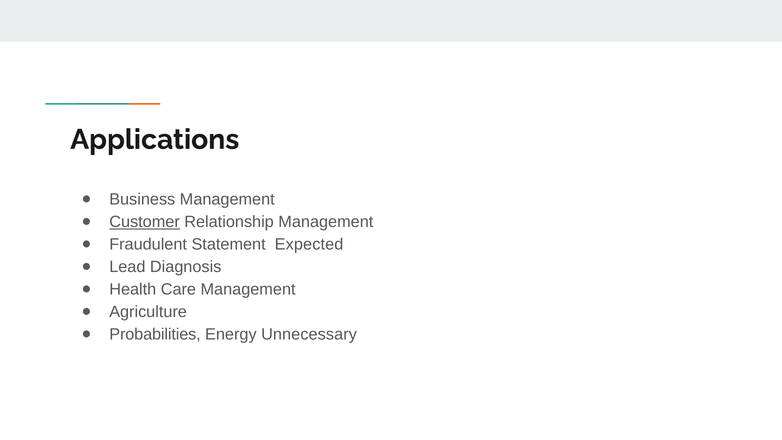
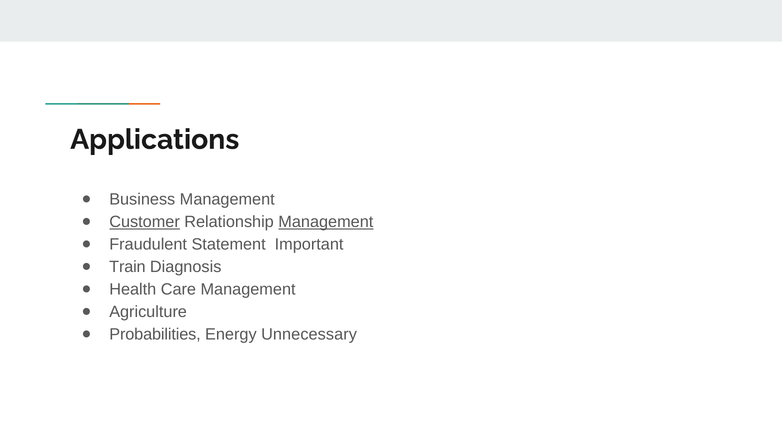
Management underline: none -> present (326, 222)
Expected: Expected -> Important (309, 244)
Lead: Lead -> Train (127, 267)
